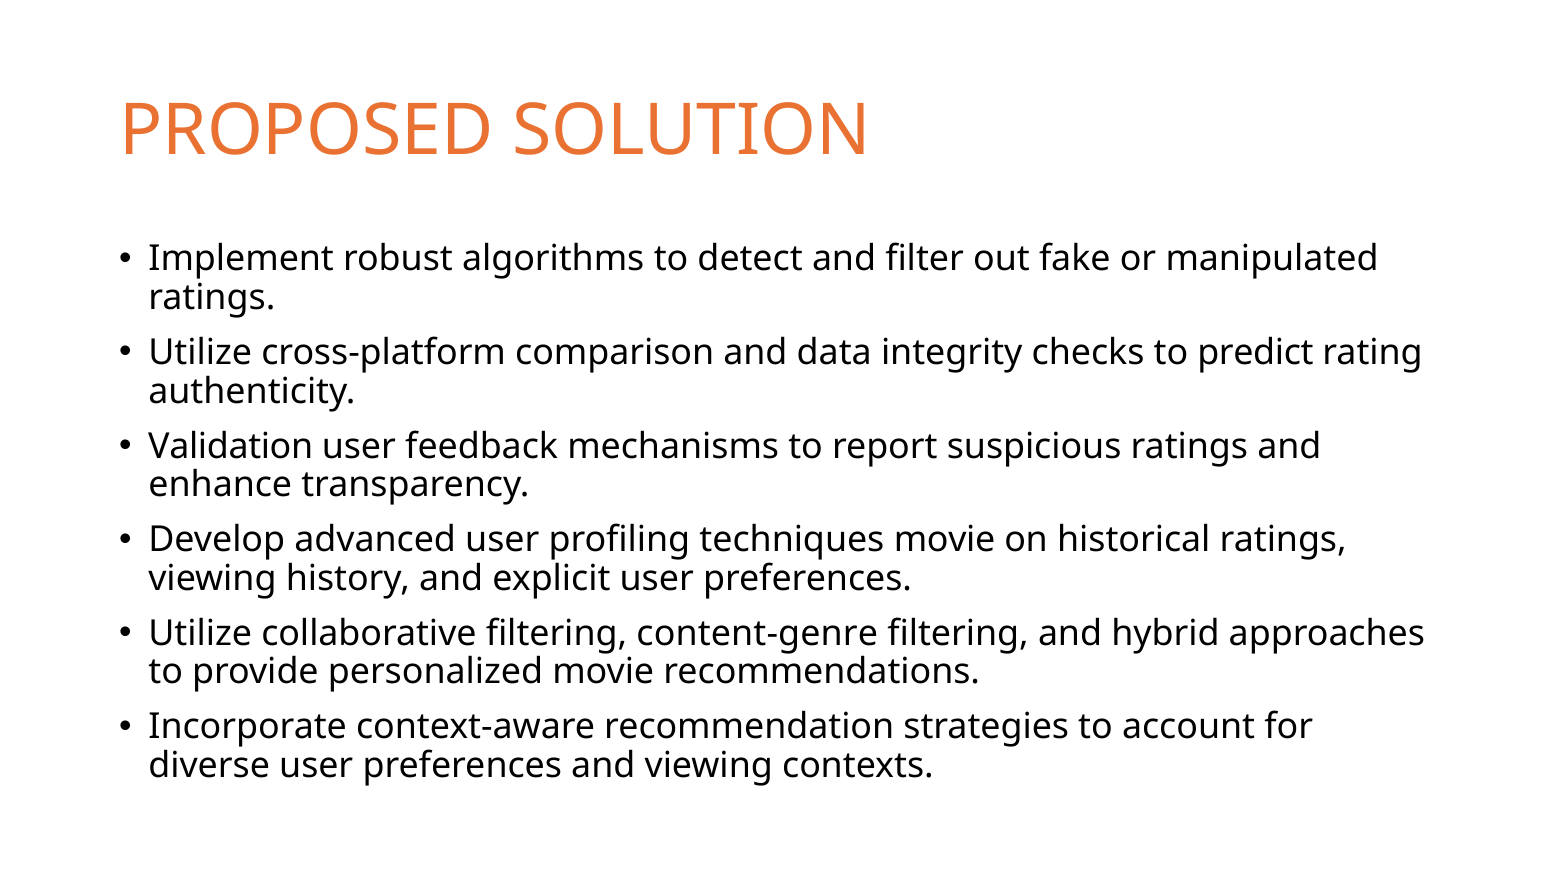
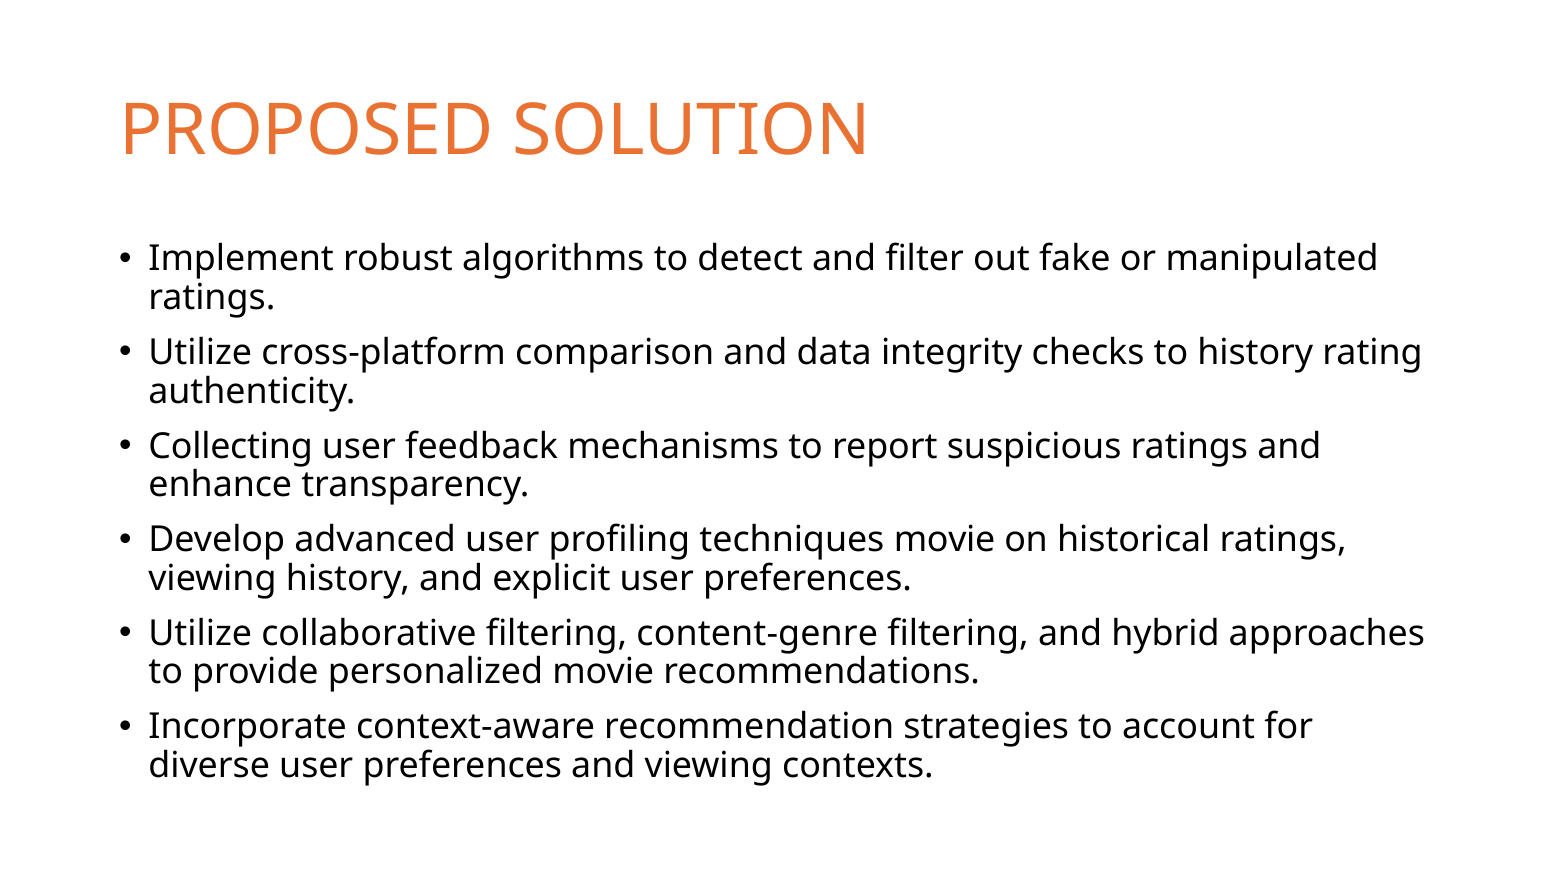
to predict: predict -> history (1255, 353)
Validation: Validation -> Collecting (231, 446)
